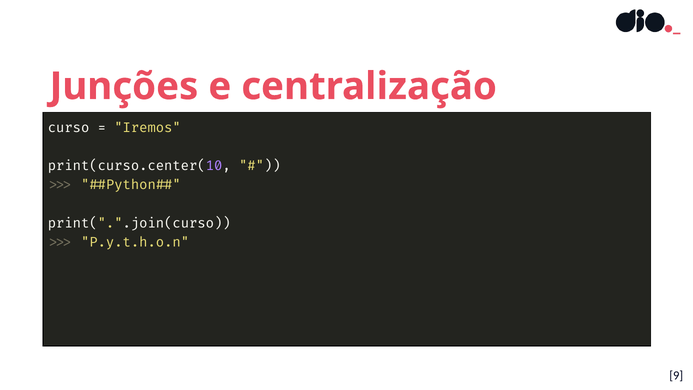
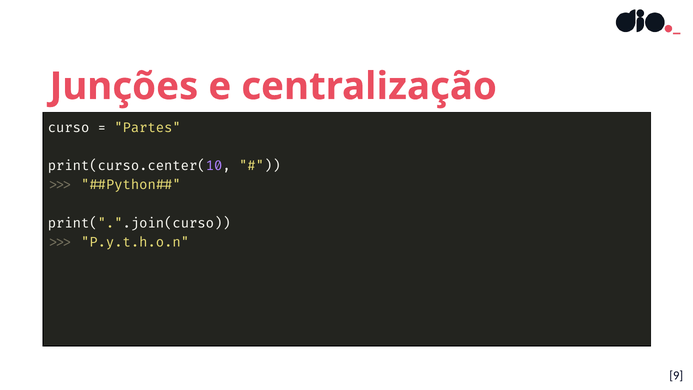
Iremos: Iremos -> Partes (148, 128)
